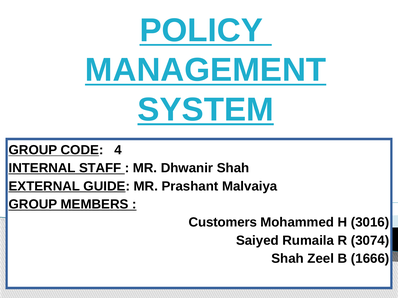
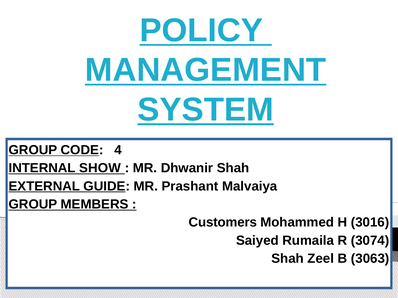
STAFF: STAFF -> SHOW (100, 168)
1666: 1666 -> 3063 (370, 259)
